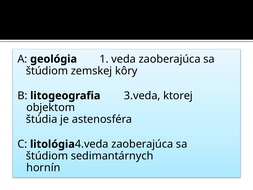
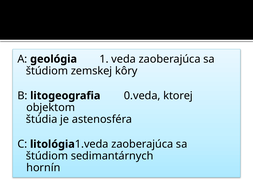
3.veda: 3.veda -> 0.veda (142, 96)
4.veda: 4.veda -> 1.veda (92, 144)
